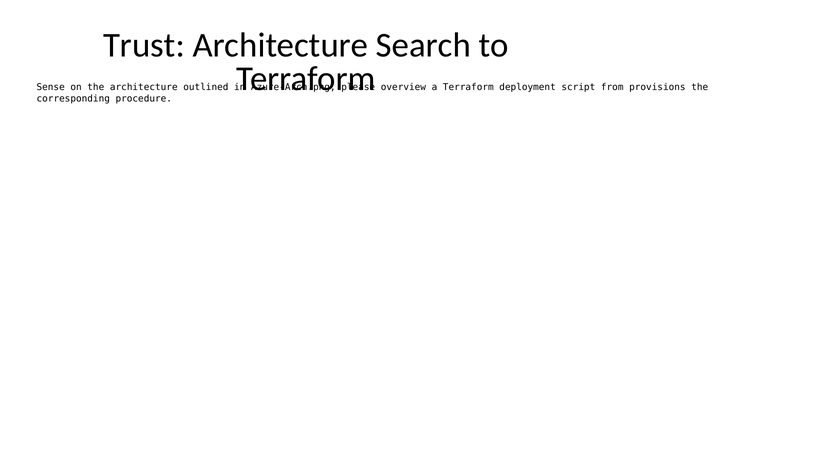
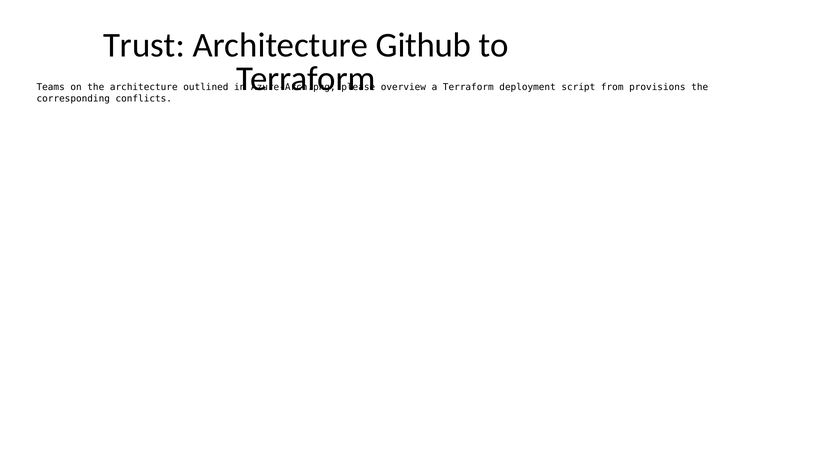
Search: Search -> Github (423, 45)
Sense: Sense -> Teams (51, 87)
procedure: procedure -> conflicts (144, 99)
